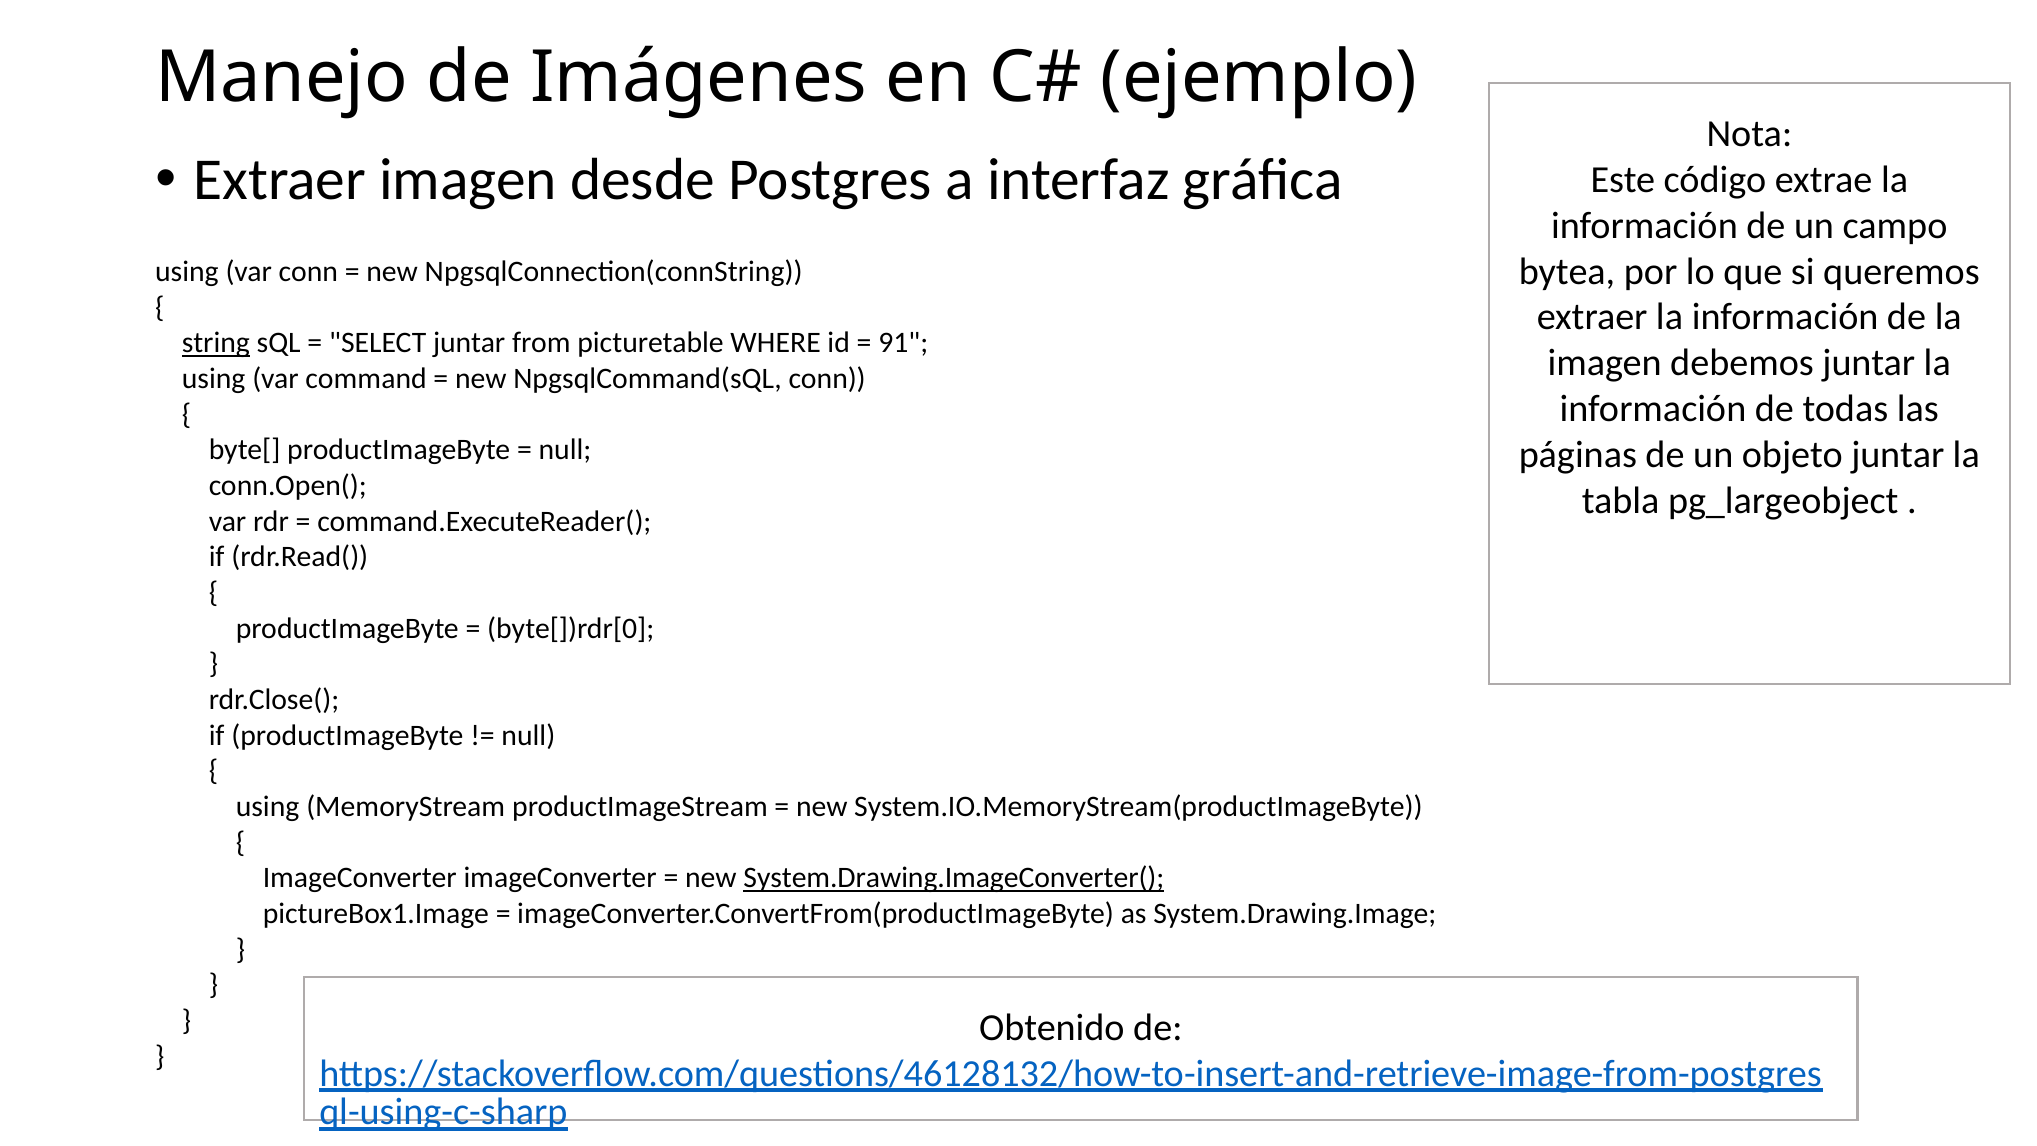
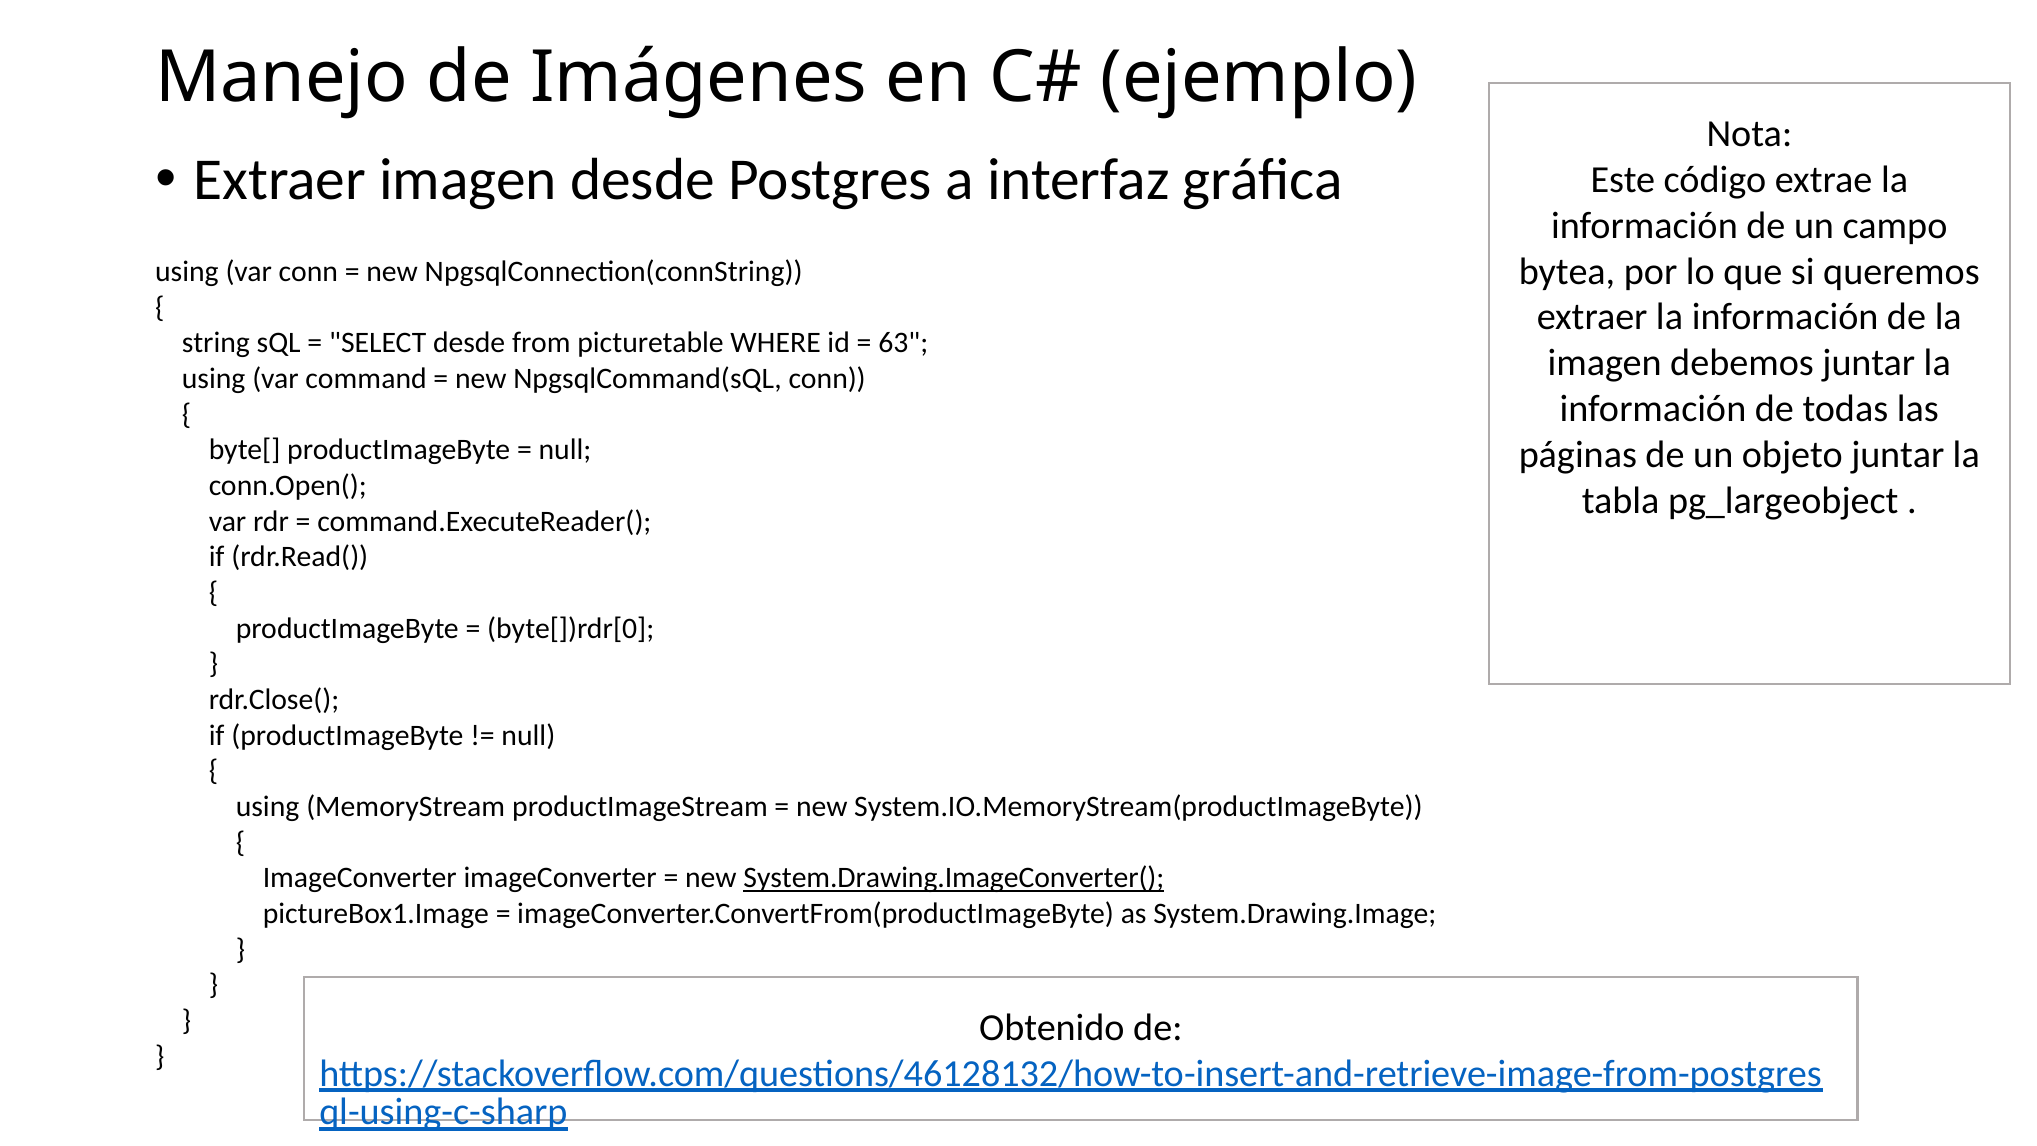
string underline: present -> none (216, 343)
SELECT juntar: juntar -> desde (469, 343)
91: 91 -> 63 (903, 343)
